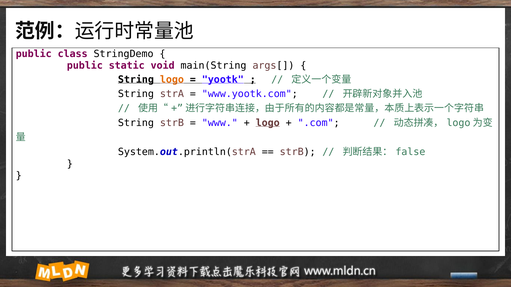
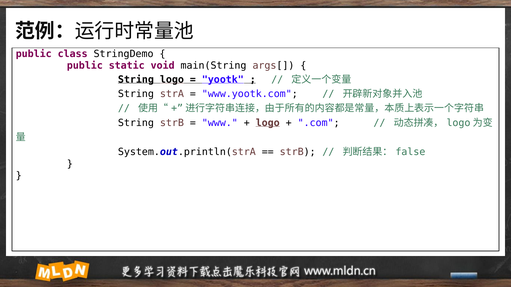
logo colour: orange -> black (172, 80)
